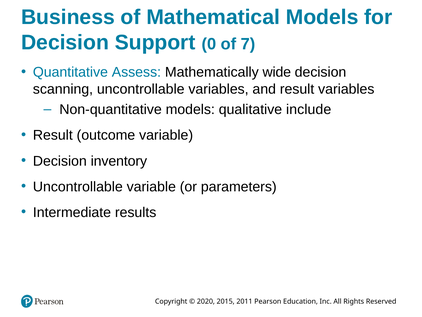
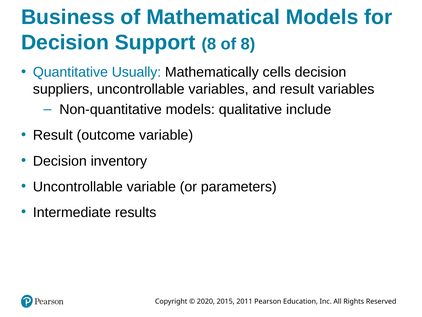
Support 0: 0 -> 8 (209, 44)
of 7: 7 -> 8 (248, 44)
Assess: Assess -> Usually (136, 72)
wide: wide -> cells (277, 72)
scanning: scanning -> suppliers (63, 89)
